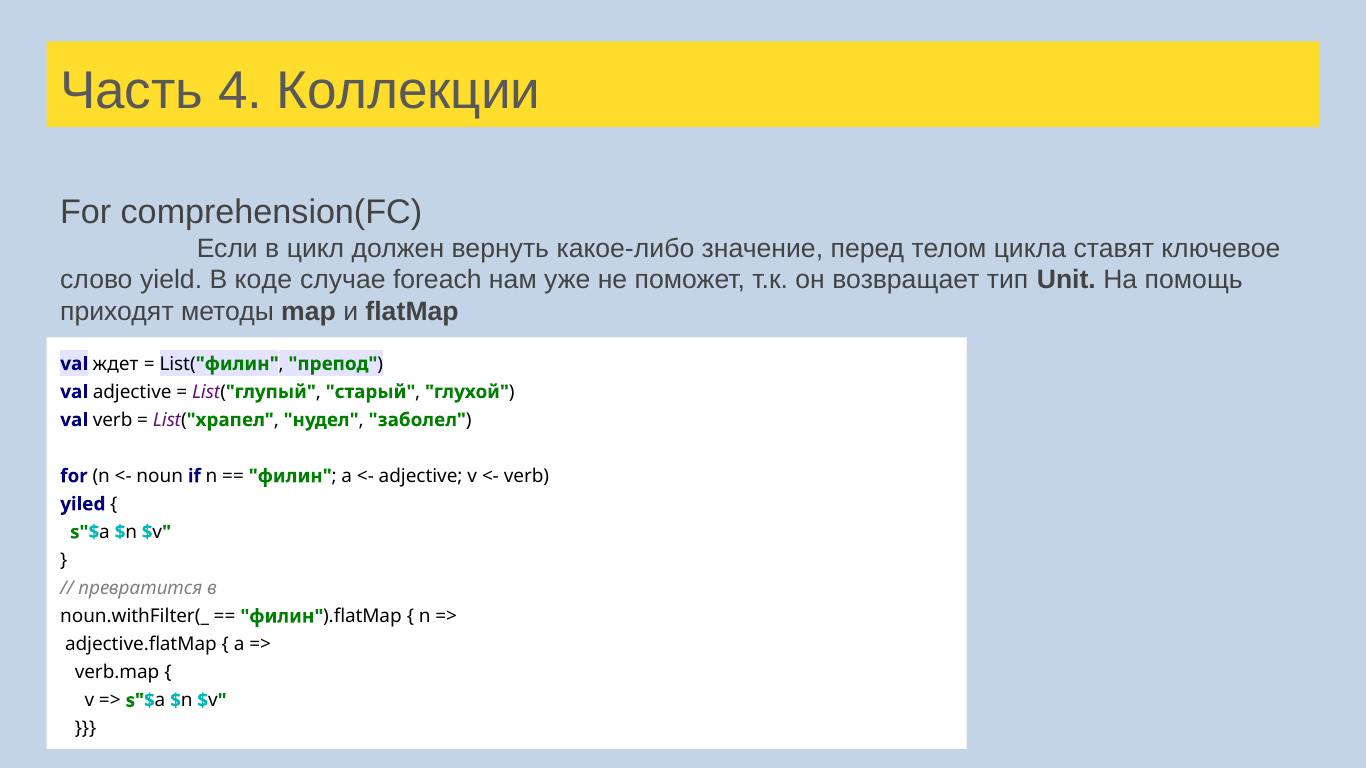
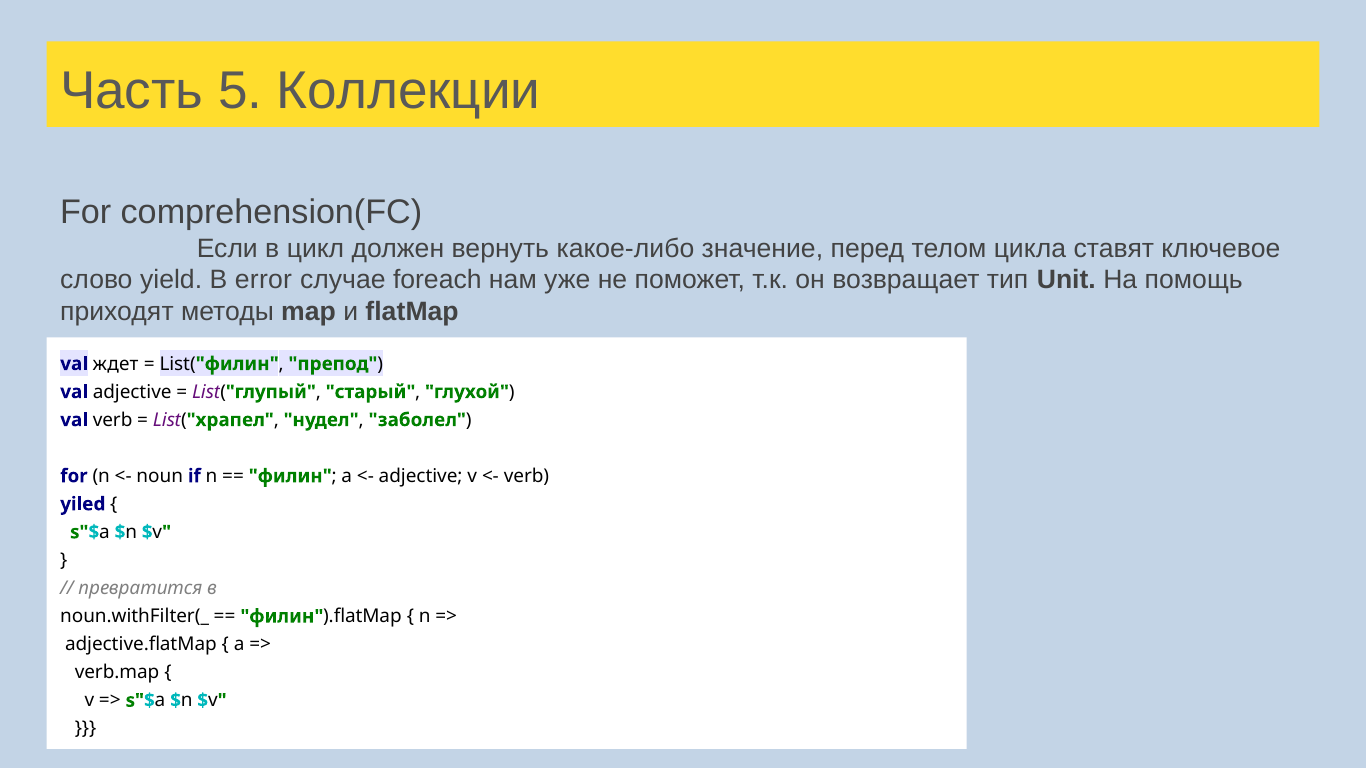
4: 4 -> 5 (240, 91)
коде: коде -> error (263, 280)
